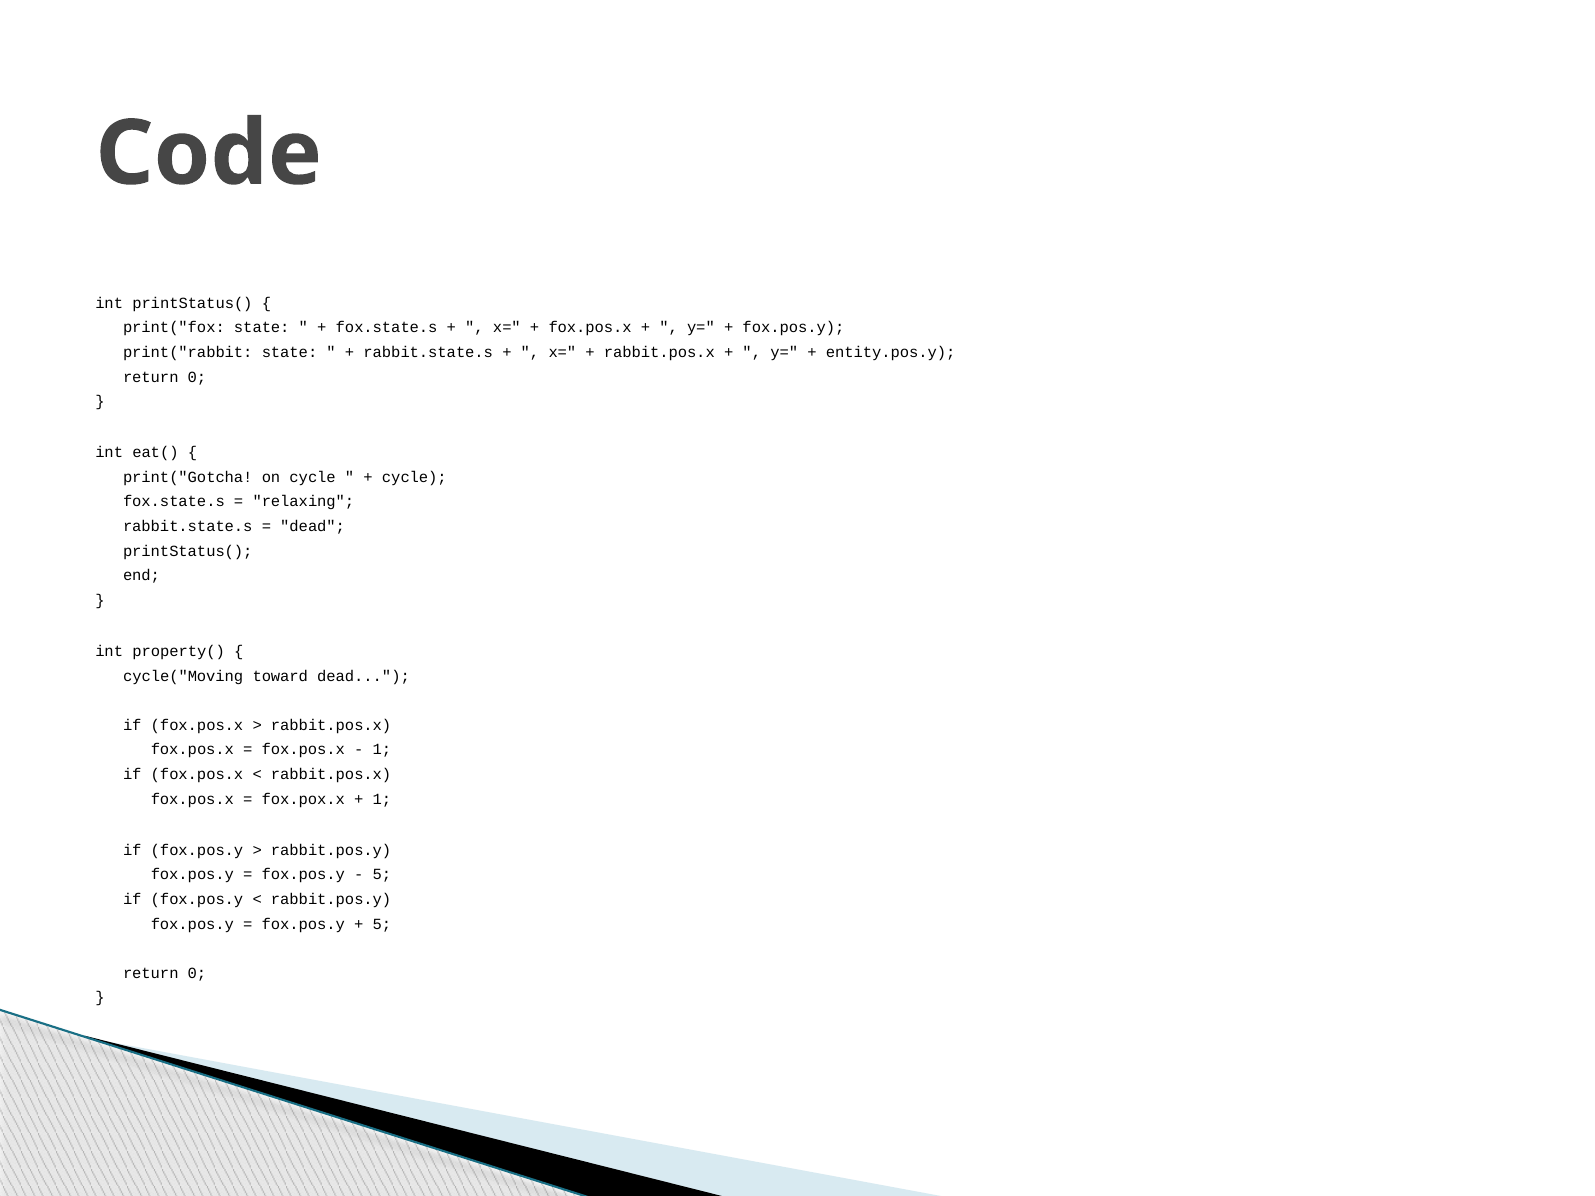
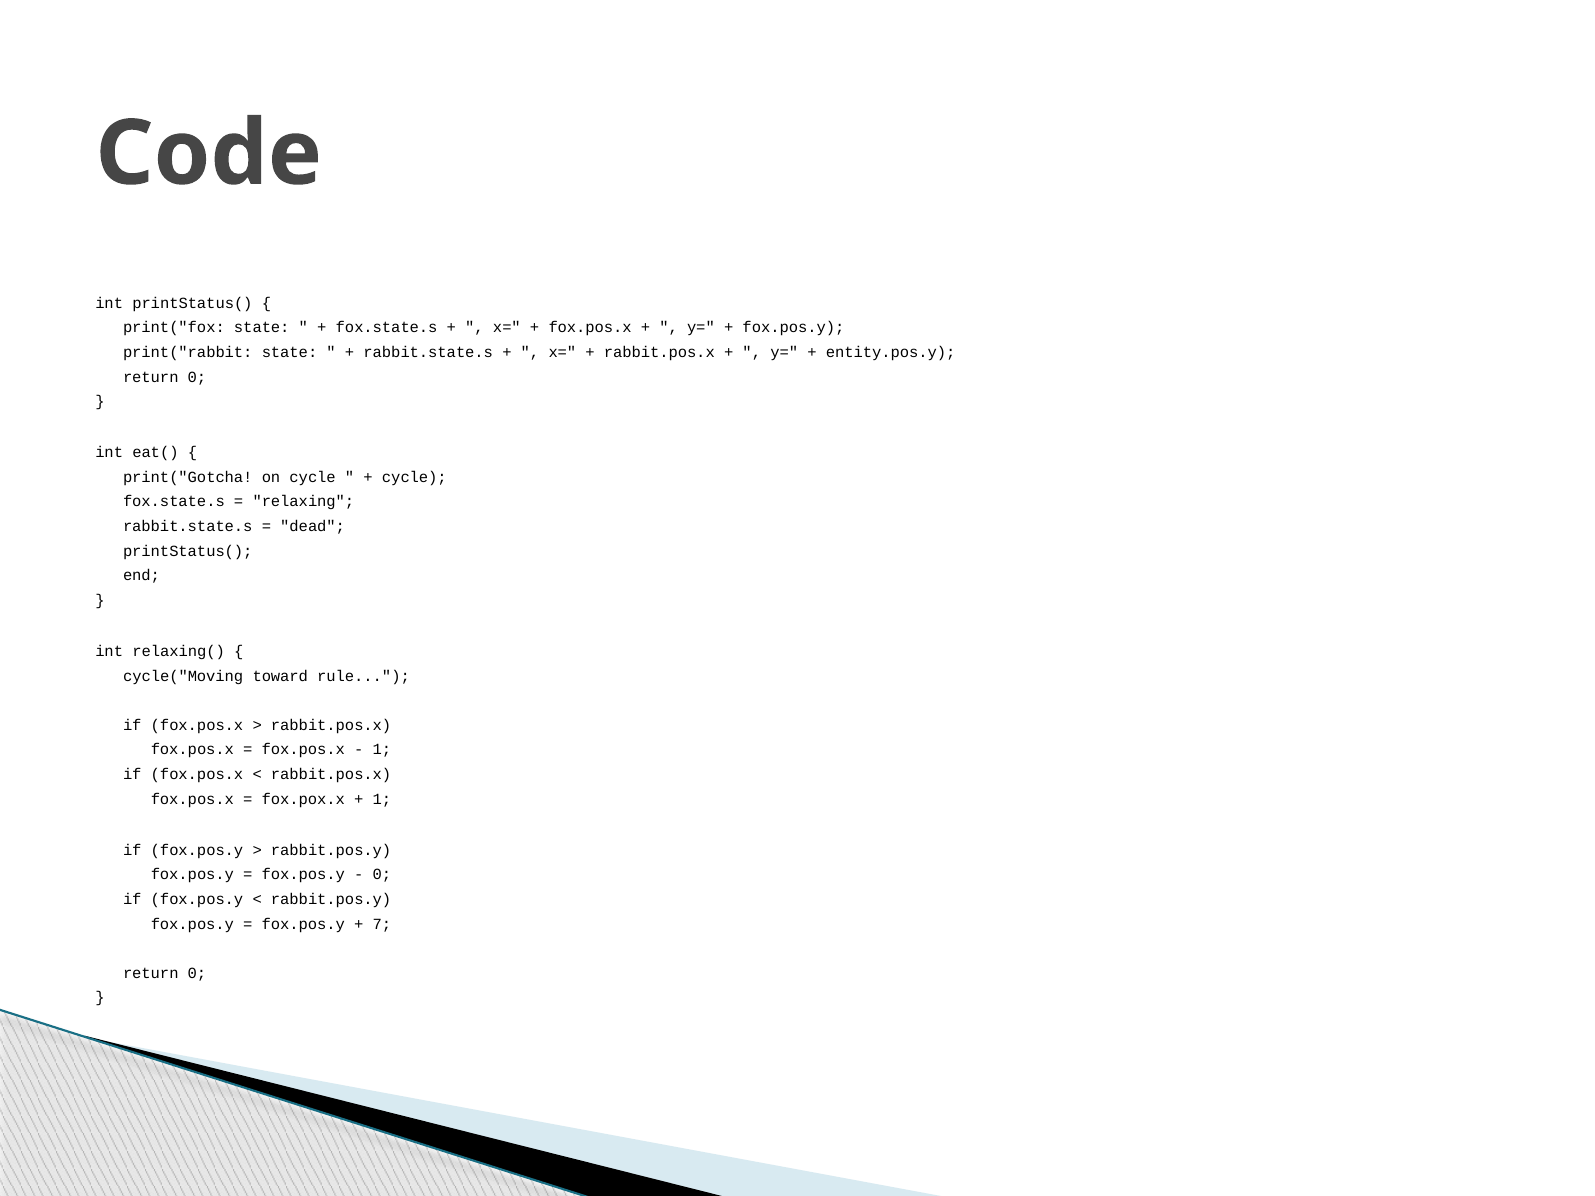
property(: property( -> relaxing( (179, 652)
toward dead: dead -> rule (363, 676)
5: 5 -> 0 (382, 875)
5: 5 -> 7 (382, 924)
